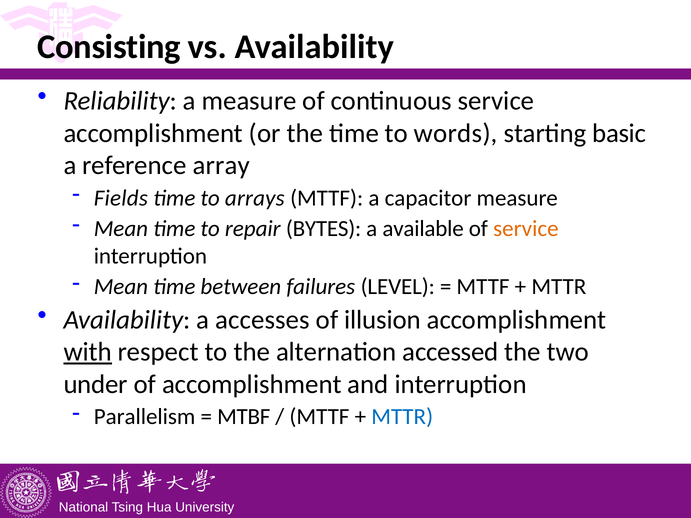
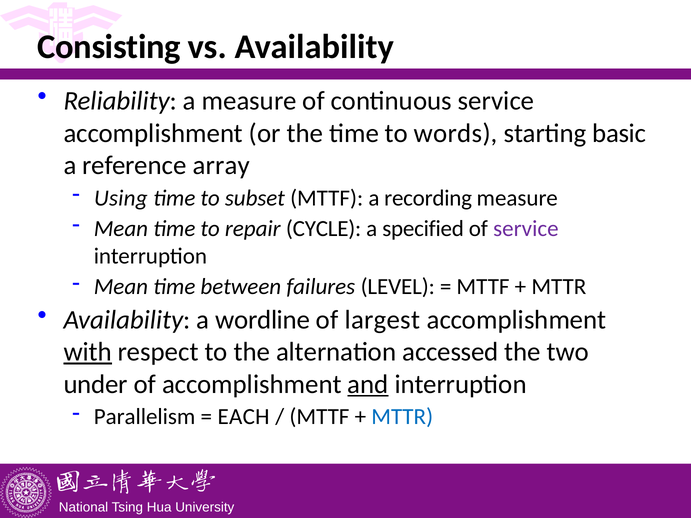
Fields: Fields -> Using (121, 198)
arrays: arrays -> subset (255, 198)
capacitor: capacitor -> recording (428, 198)
BYTES: BYTES -> CYCLE (324, 229)
available: available -> specified (423, 229)
service colour: orange -> purple (526, 229)
accesses: accesses -> wordline (263, 320)
illusion: illusion -> largest (382, 320)
and underline: none -> present (368, 384)
MTBF: MTBF -> EACH (244, 417)
